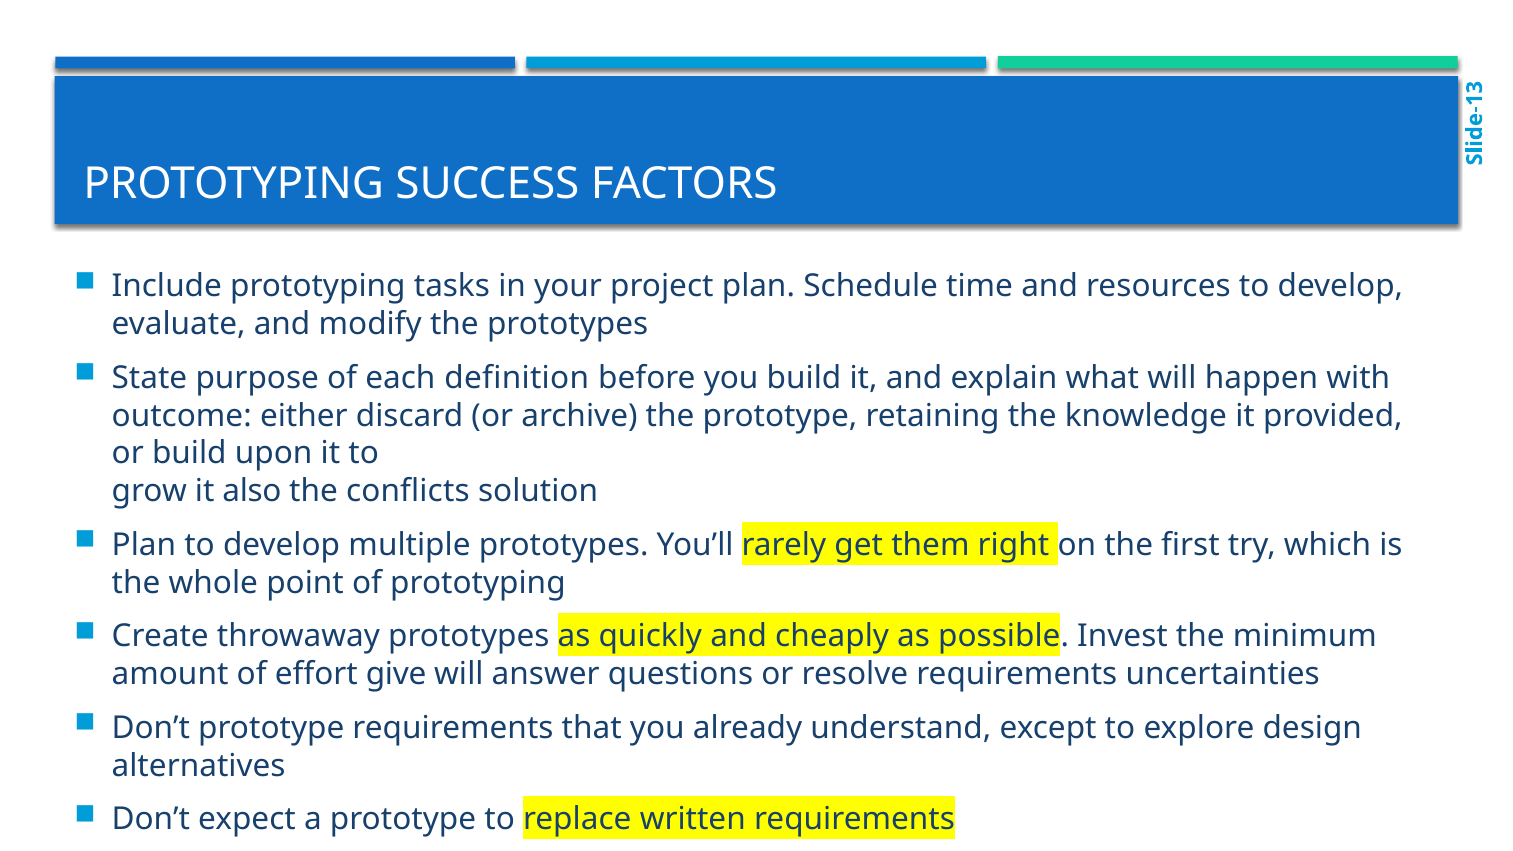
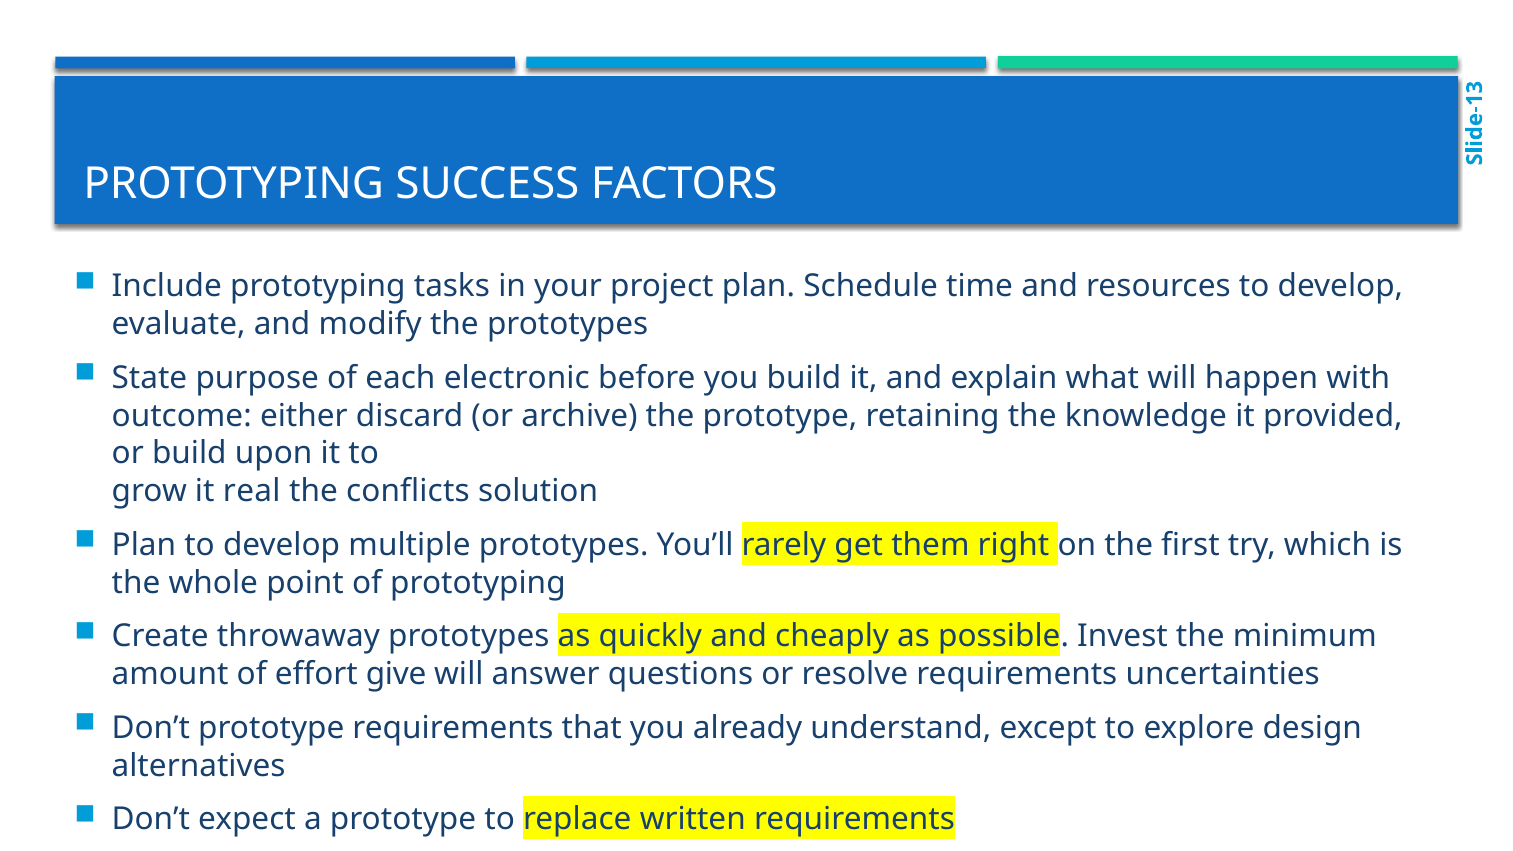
definition: definition -> electronic (517, 378)
also: also -> real (252, 491)
